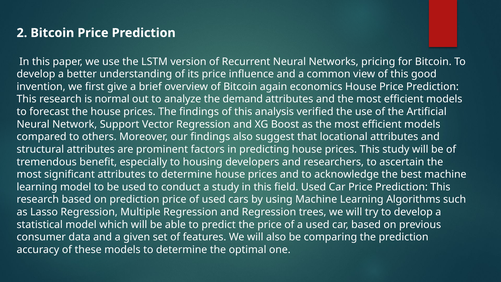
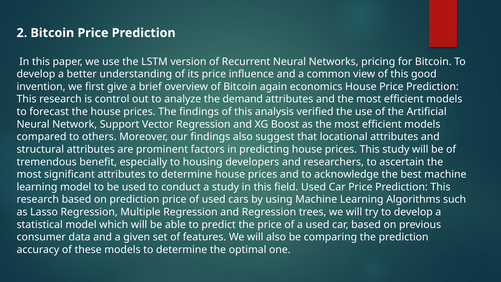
normal: normal -> control (112, 99)
